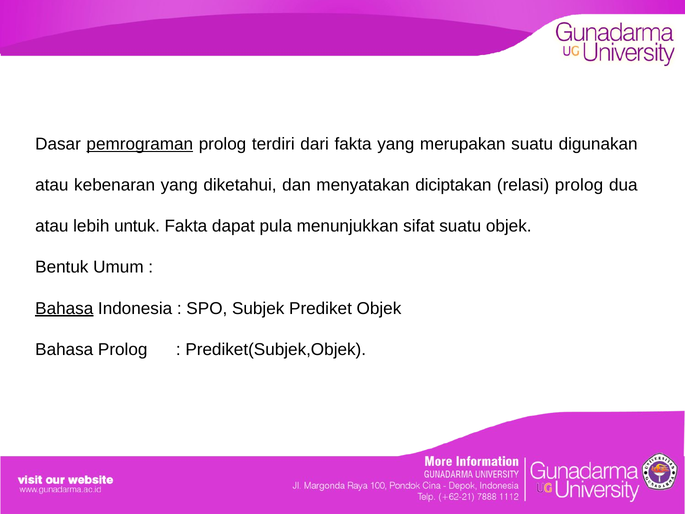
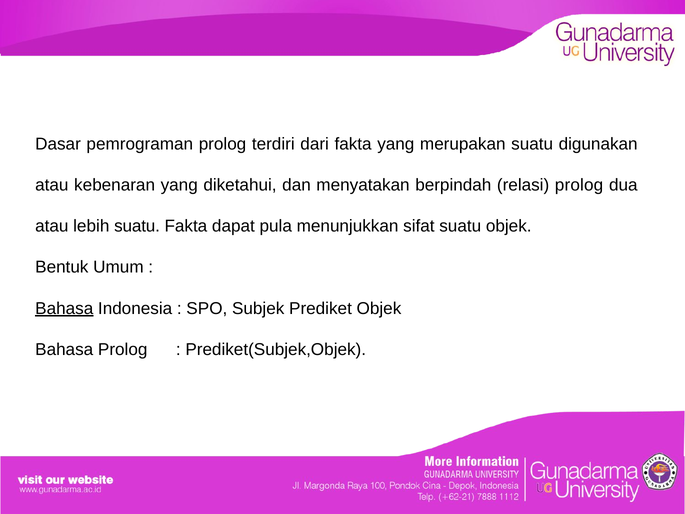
pemrograman underline: present -> none (140, 144)
diciptakan: diciptakan -> berpindah (453, 185)
lebih untuk: untuk -> suatu (137, 226)
